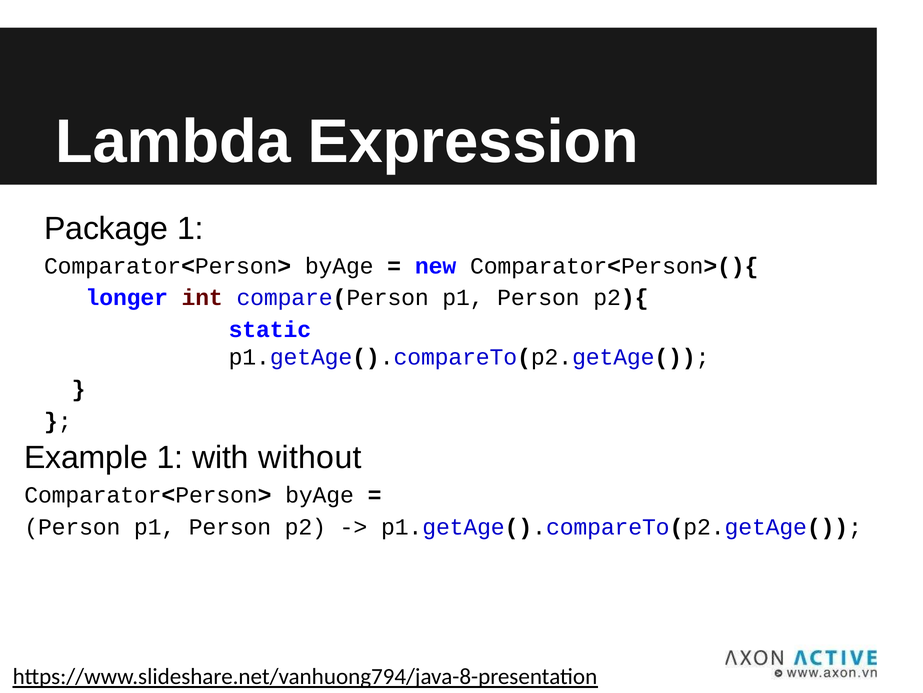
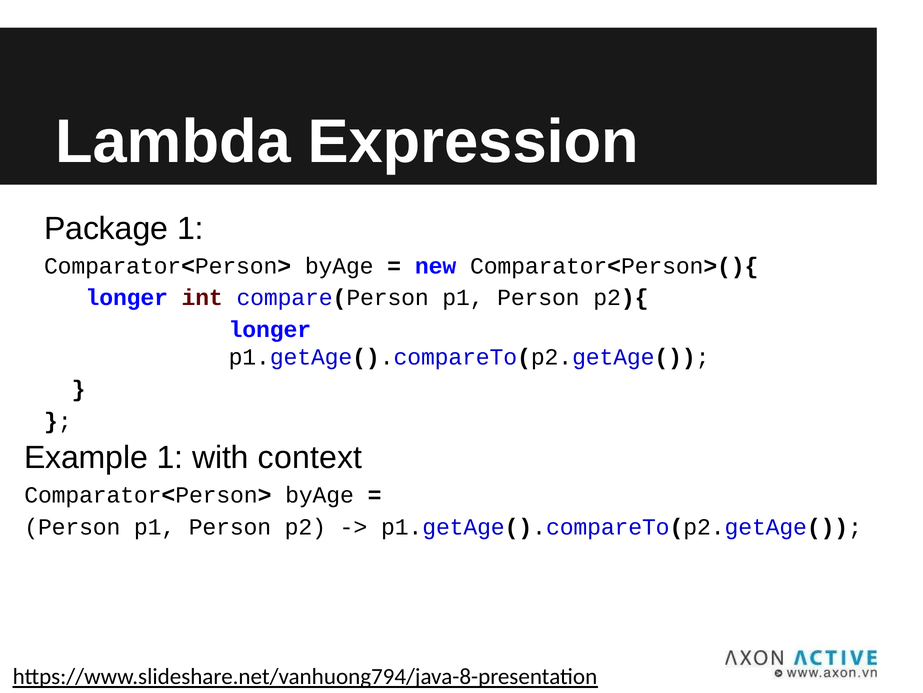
static: static -> longer (270, 329)
without: without -> context (310, 457)
